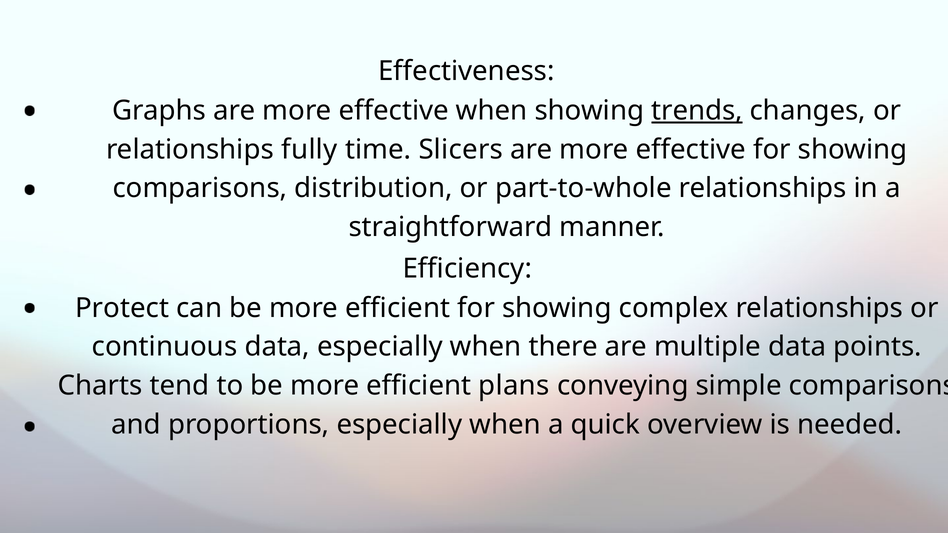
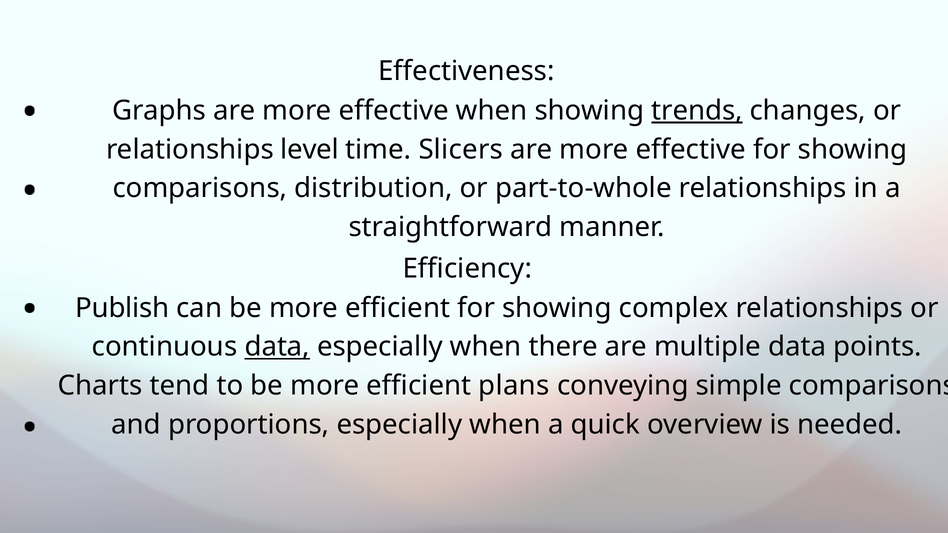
fully: fully -> level (310, 150)
Protect: Protect -> Publish (122, 308)
data underline: none -> present (277, 347)
